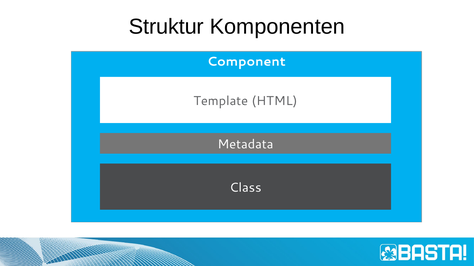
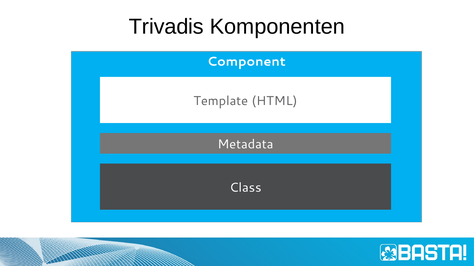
Struktur: Struktur -> Trivadis (166, 27)
